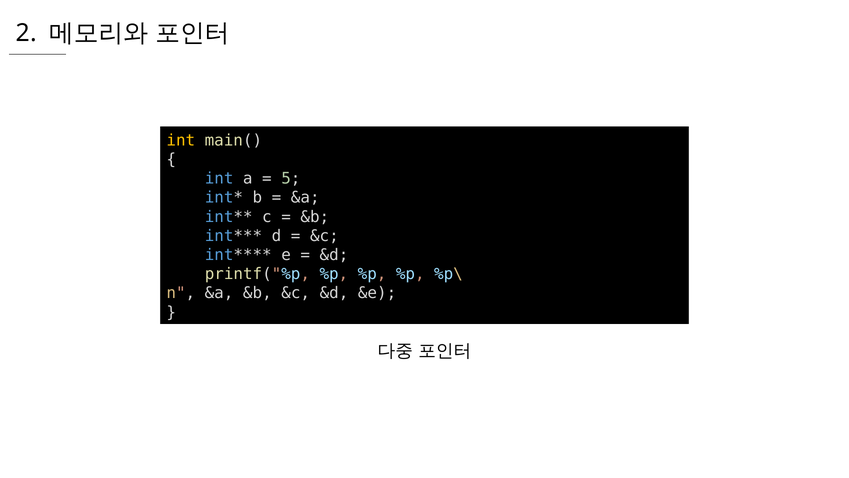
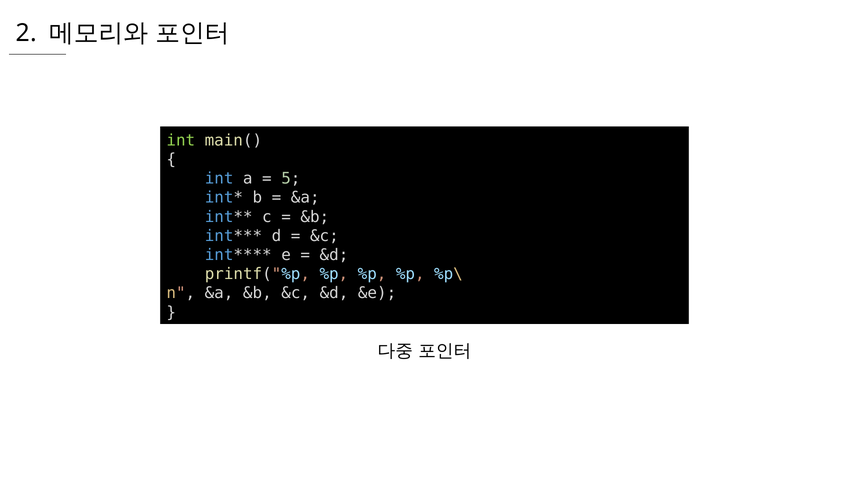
int colour: yellow -> light green (181, 140)
